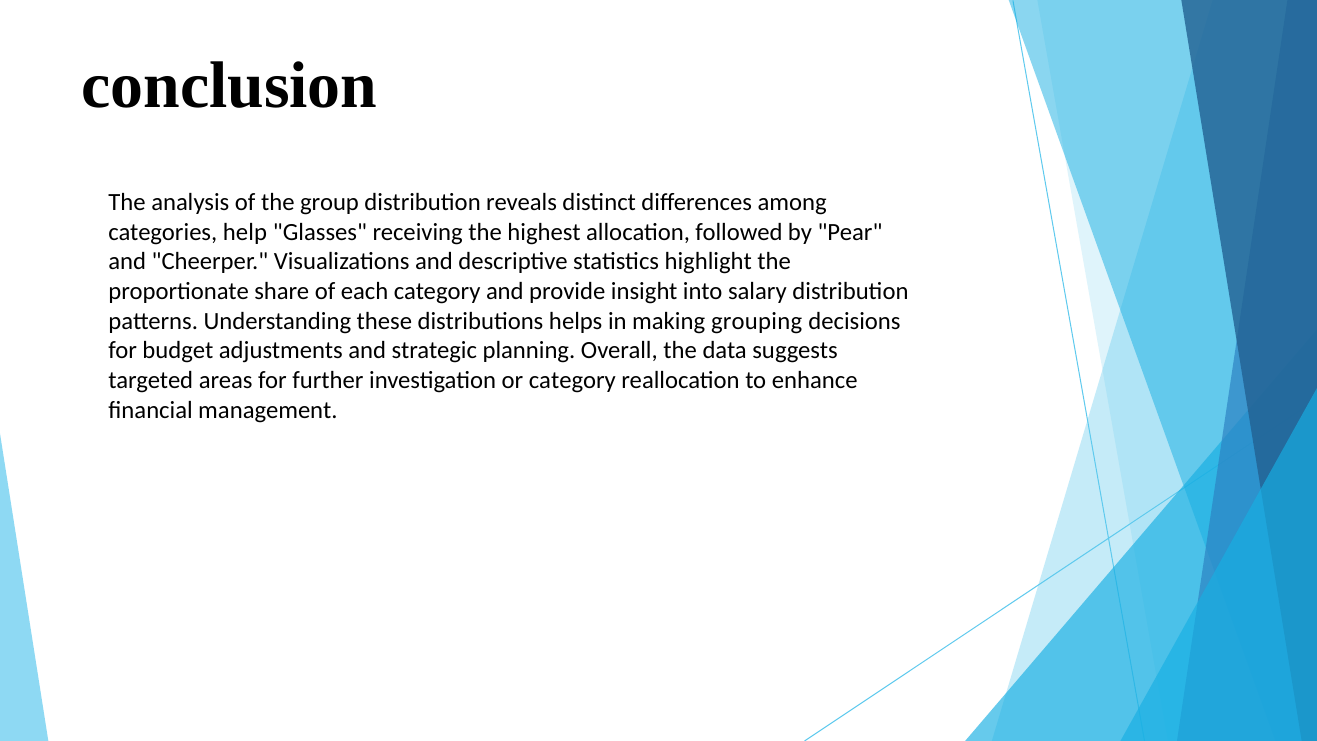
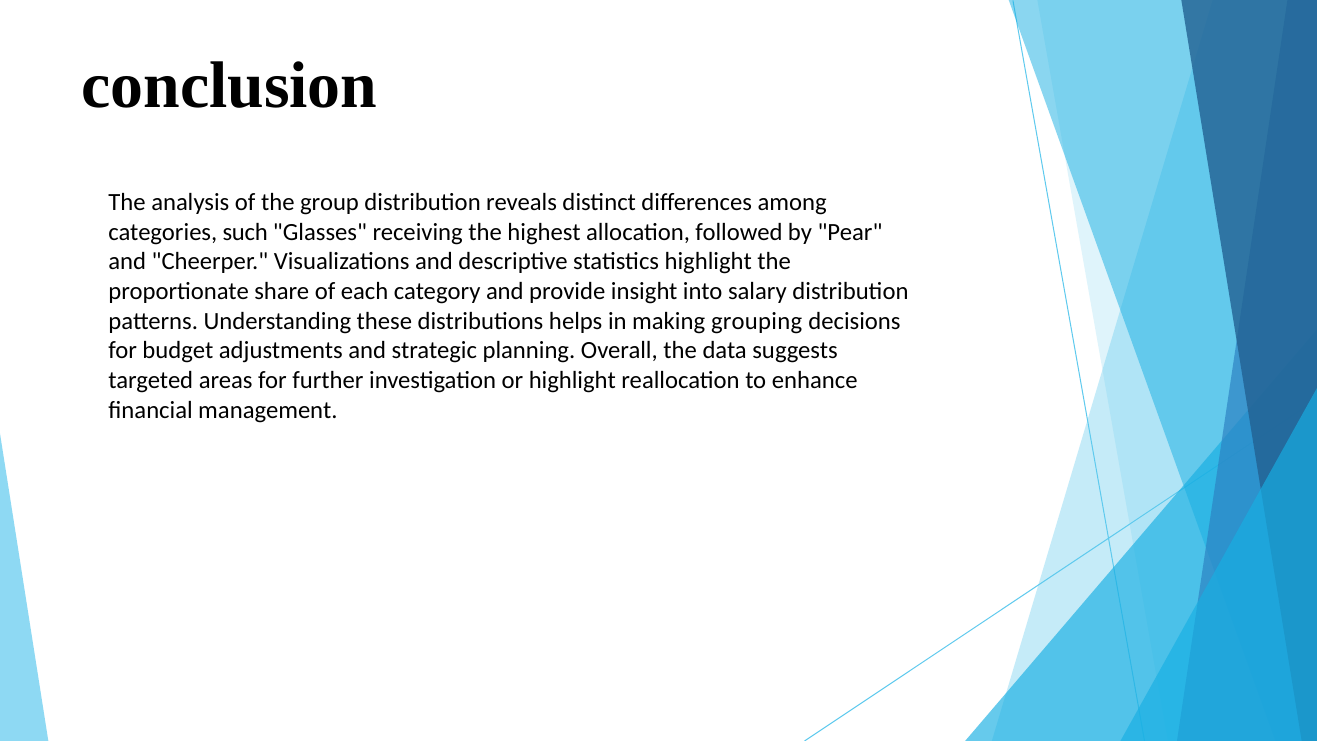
help: help -> such (245, 232)
or category: category -> highlight (572, 380)
